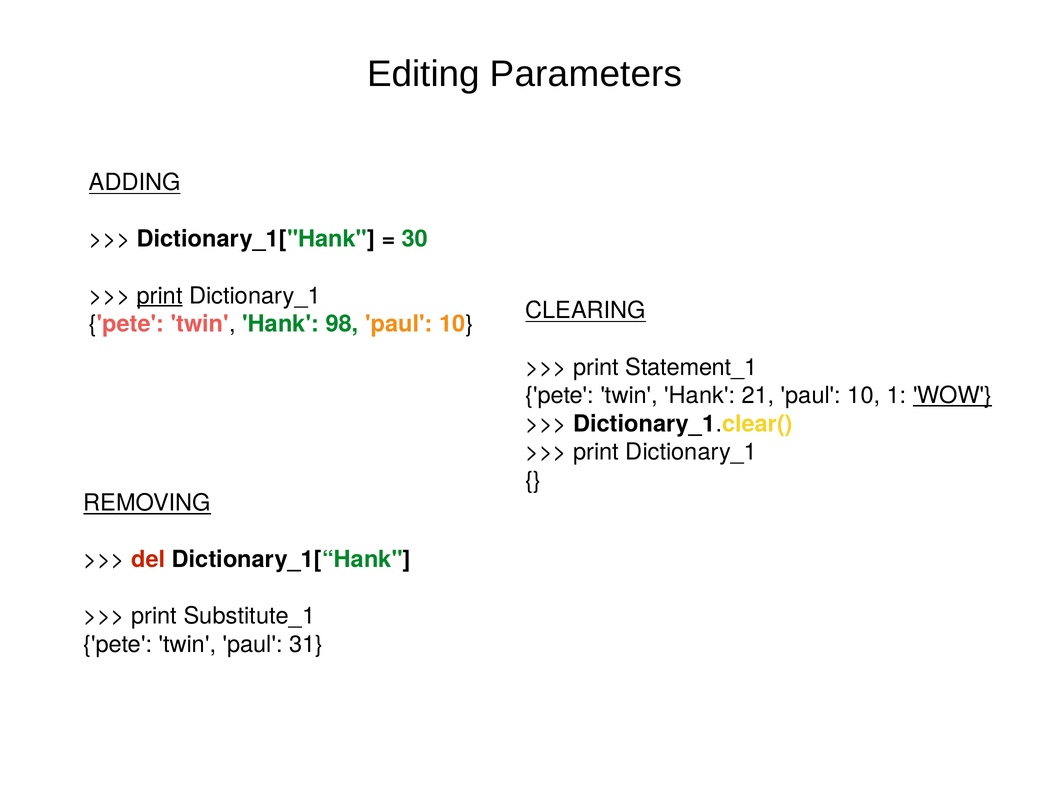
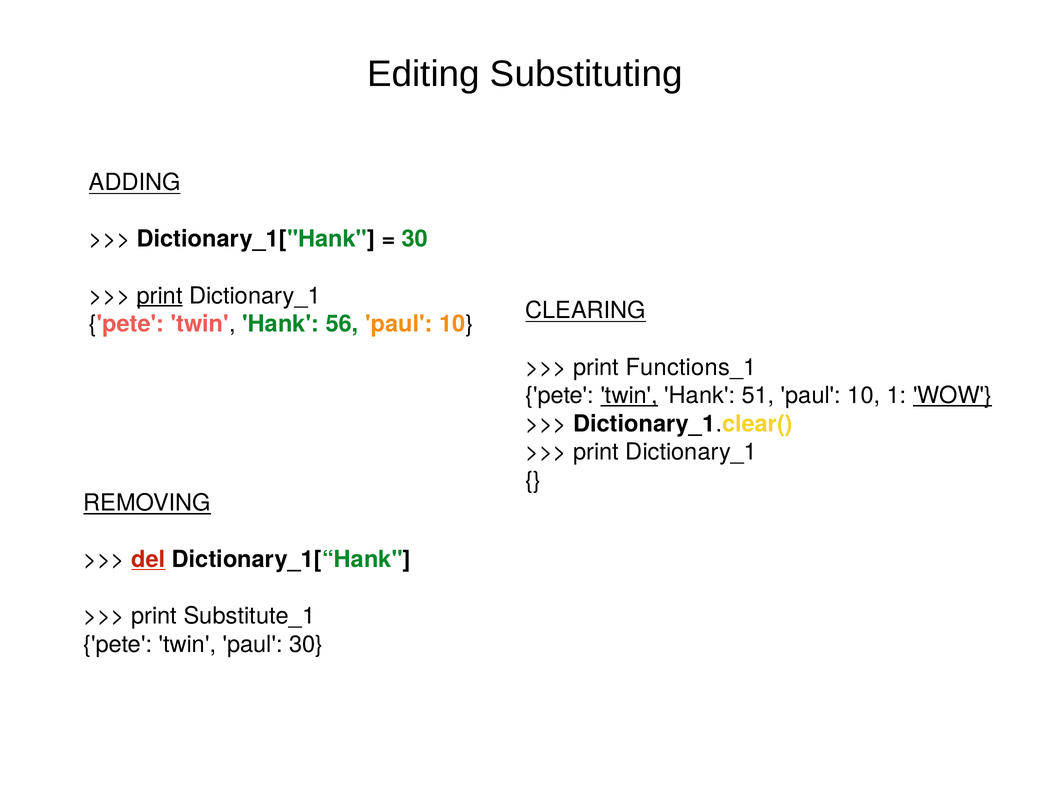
Parameters: Parameters -> Substituting (586, 74)
98: 98 -> 56 (342, 324)
Statement_1: Statement_1 -> Functions_1 (691, 367)
twin underline: none -> present (629, 395)
21: 21 -> 51 (758, 395)
del underline: none -> present (148, 559)
paul 31: 31 -> 30 (306, 644)
